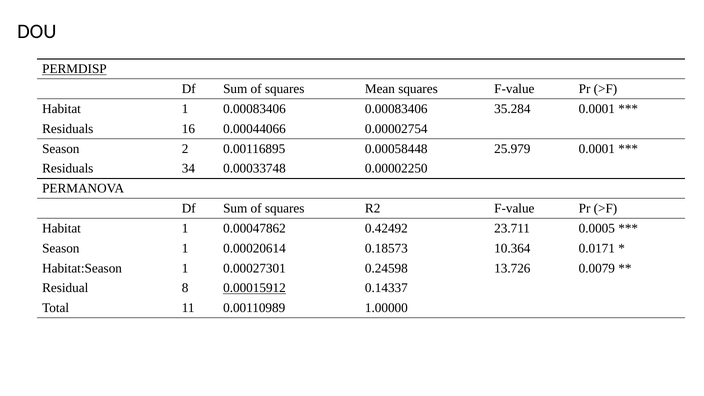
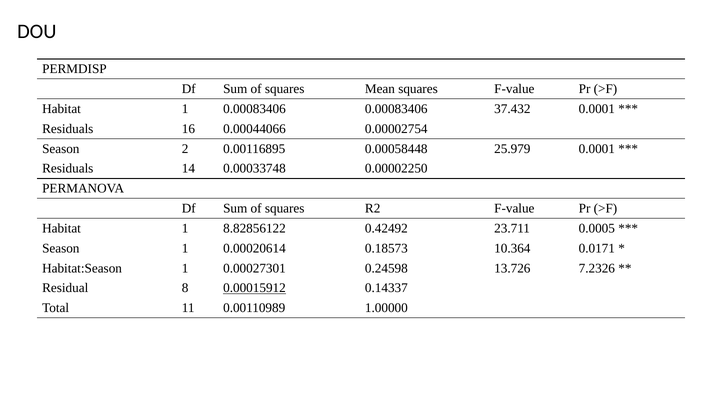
PERMDISP underline: present -> none (74, 69)
35.284: 35.284 -> 37.432 (512, 109)
34: 34 -> 14 (188, 169)
0.00047862: 0.00047862 -> 8.82856122 (254, 228)
0.0079: 0.0079 -> 7.2326 (597, 268)
